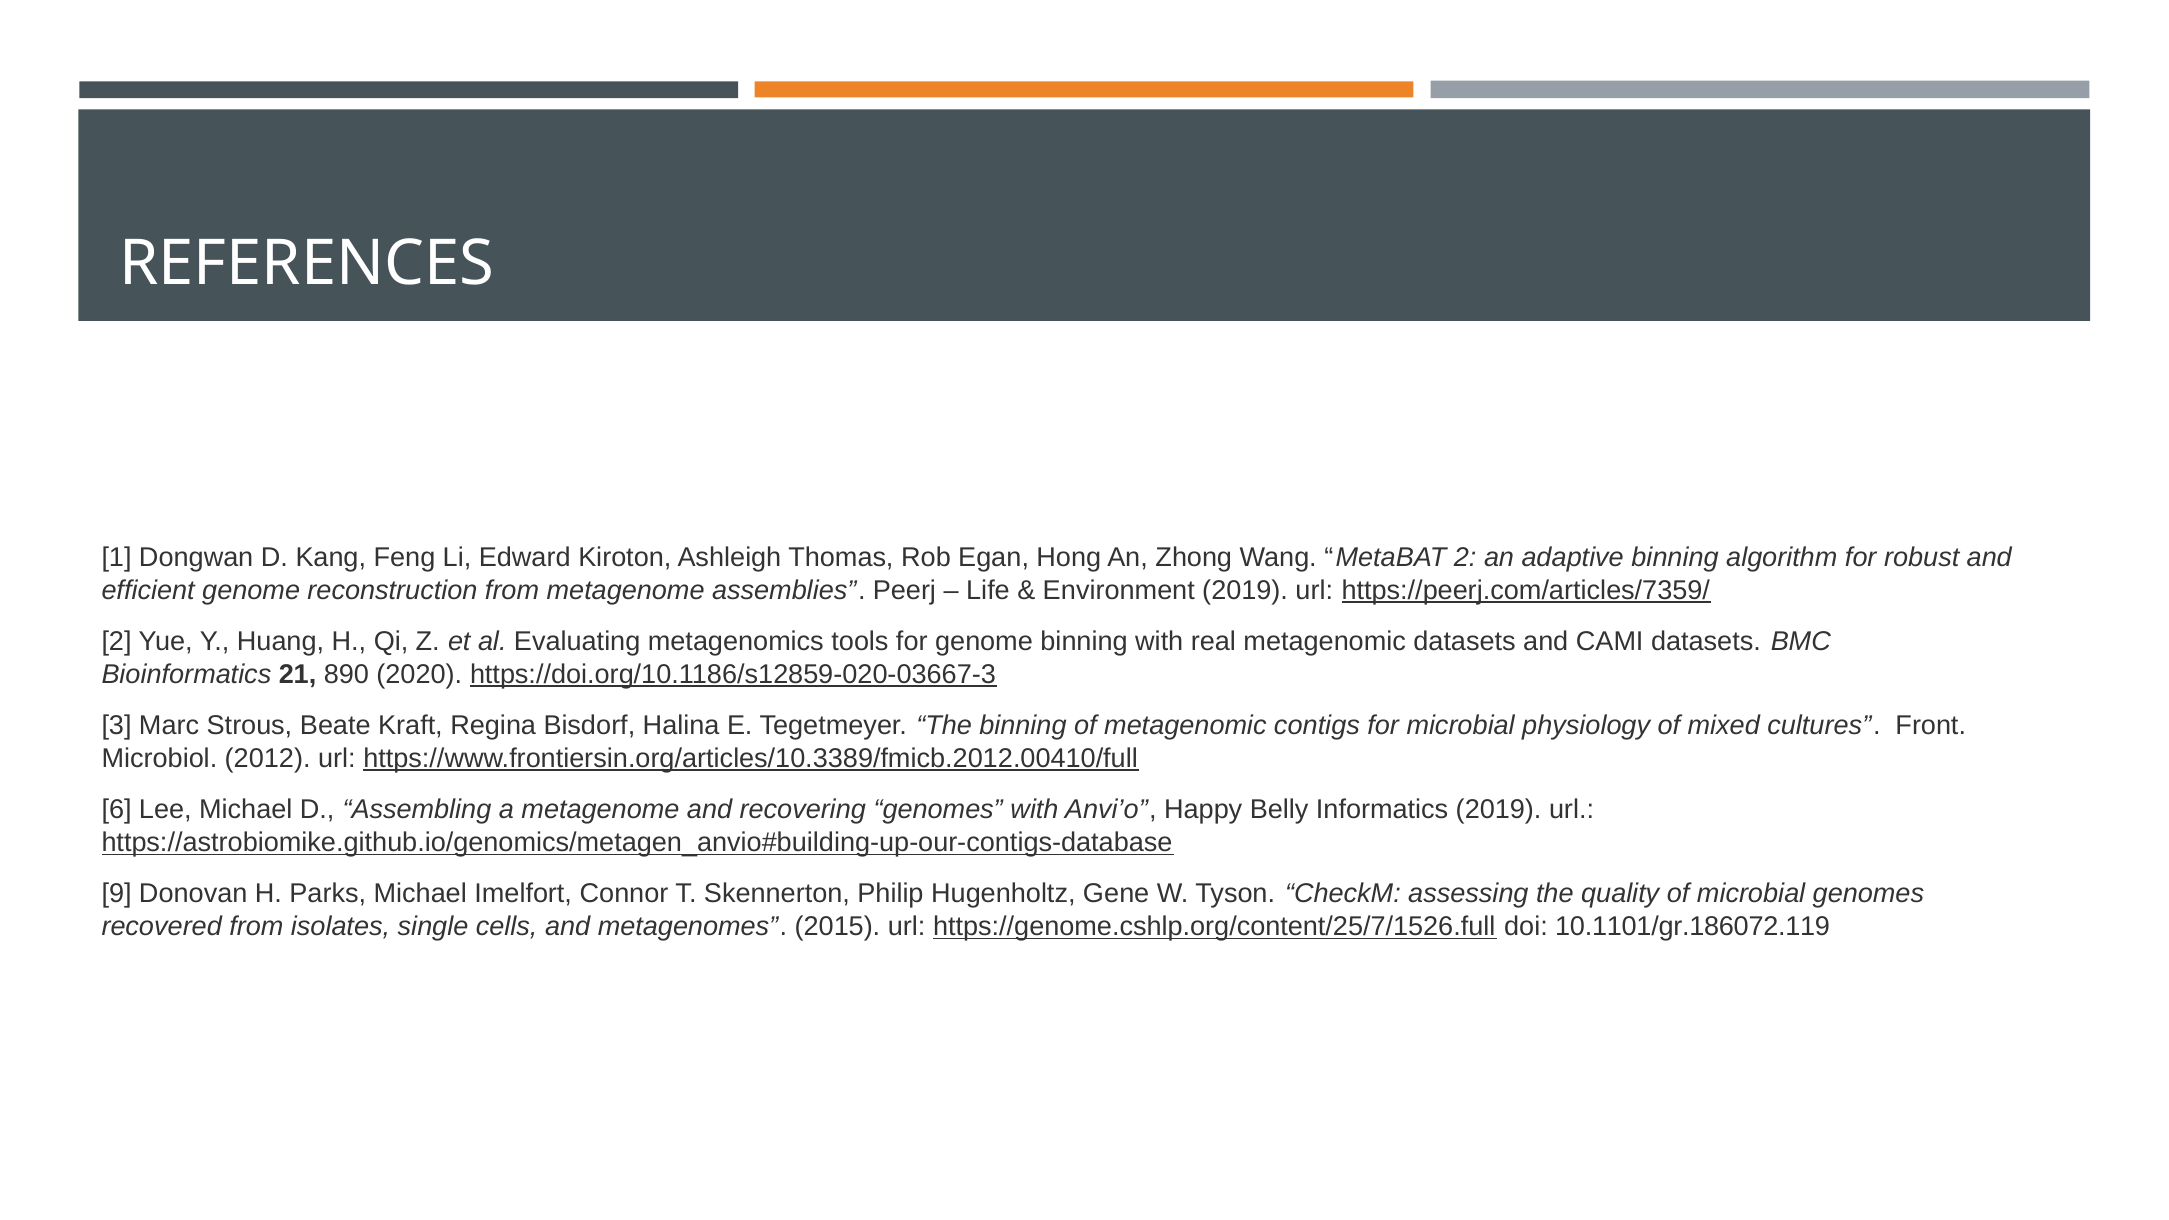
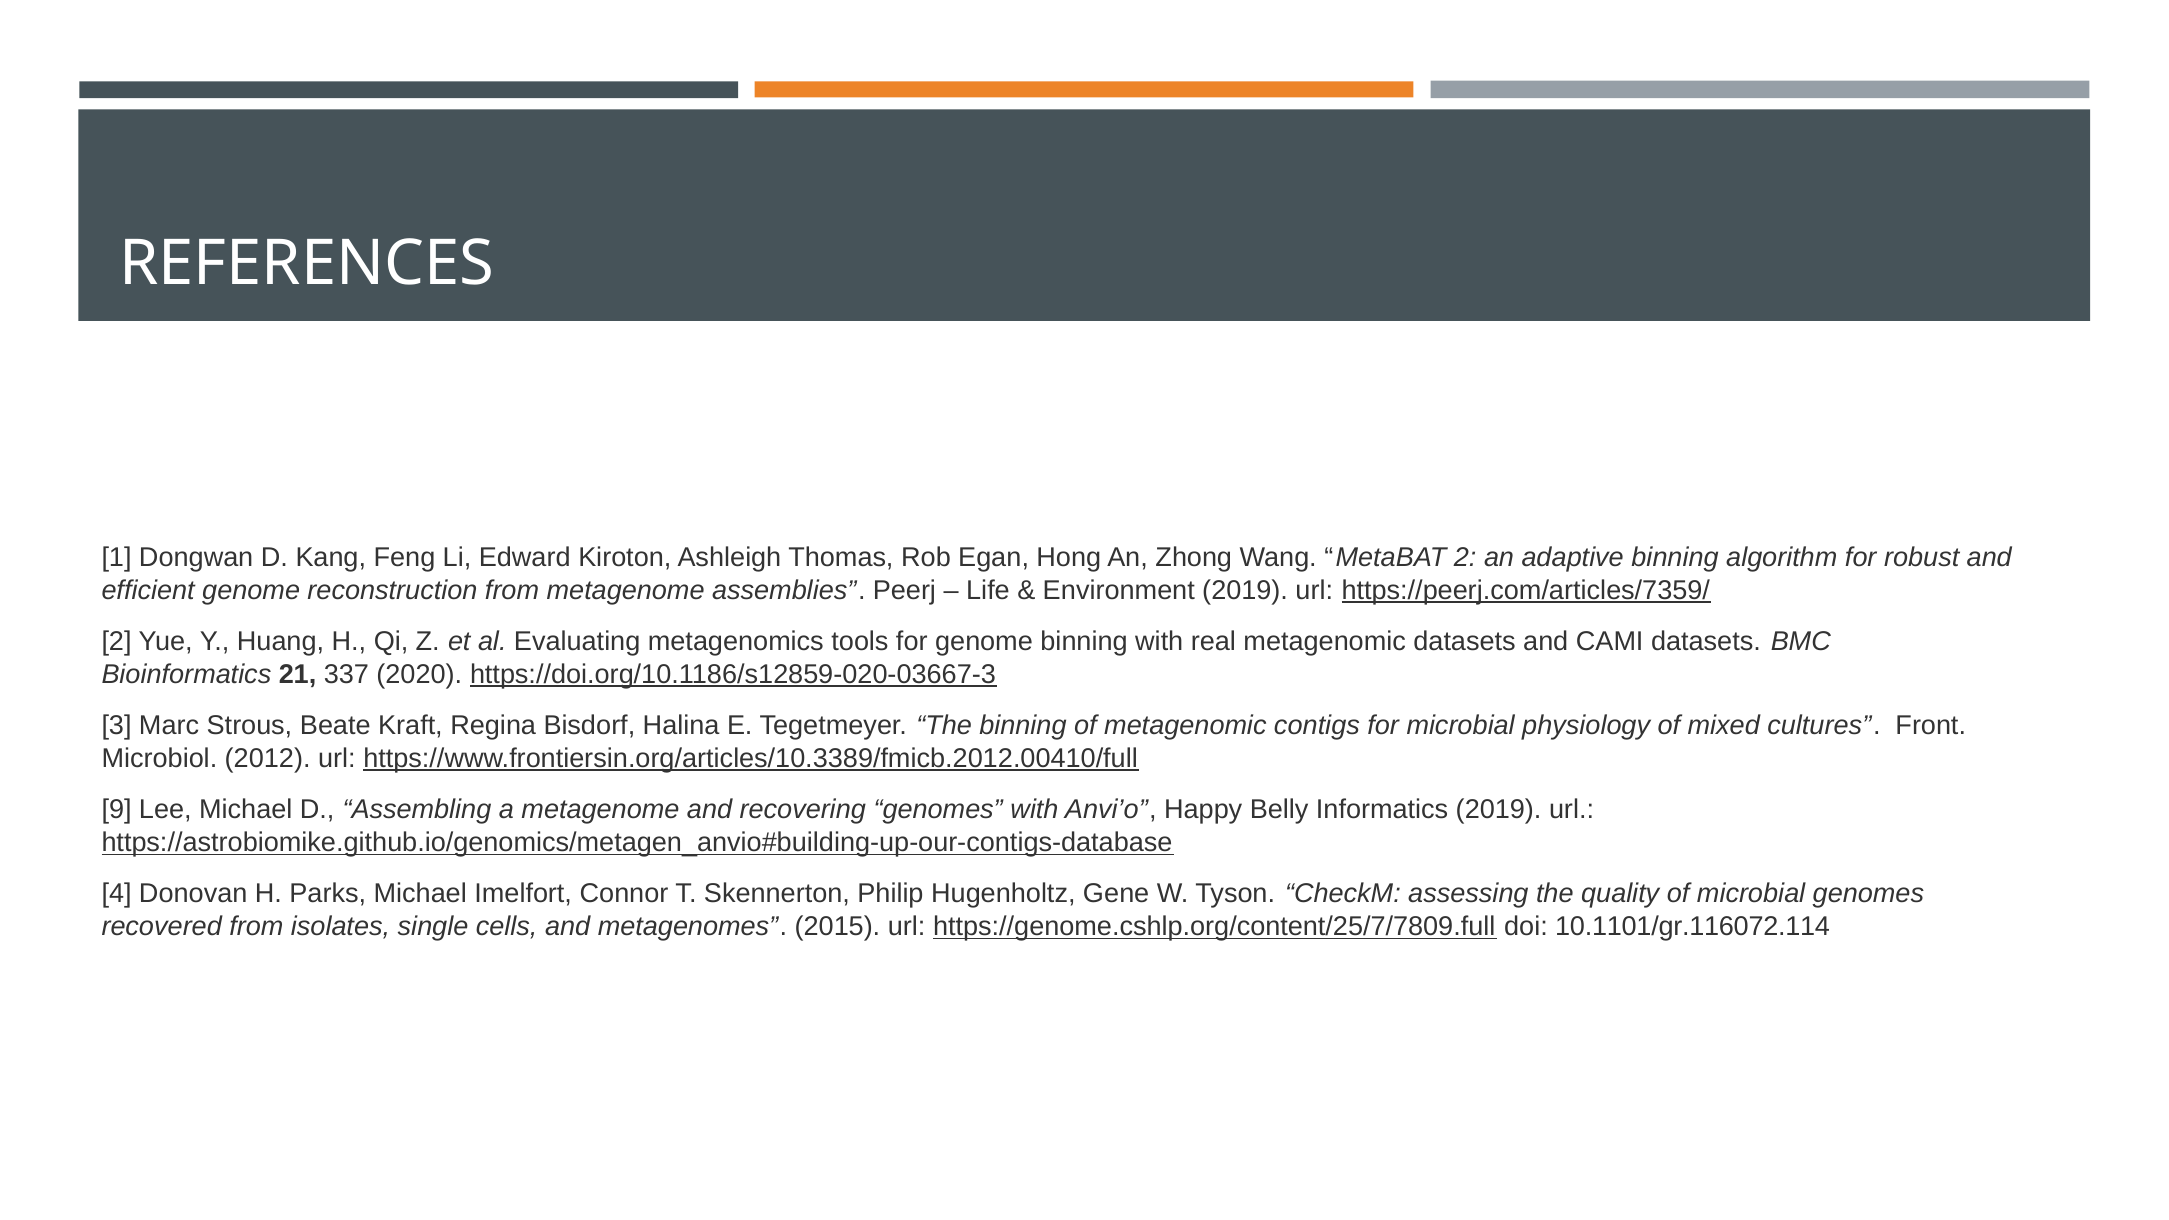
890: 890 -> 337 (346, 674)
6: 6 -> 9 (117, 810)
9: 9 -> 4 (117, 894)
https://genome.cshlp.org/content/25/7/1526.full: https://genome.cshlp.org/content/25/7/1526.full -> https://genome.cshlp.org/content/25/7/7809.full (1214, 926)
10.1101/gr.186072.119: 10.1101/gr.186072.119 -> 10.1101/gr.116072.114 (1693, 926)
